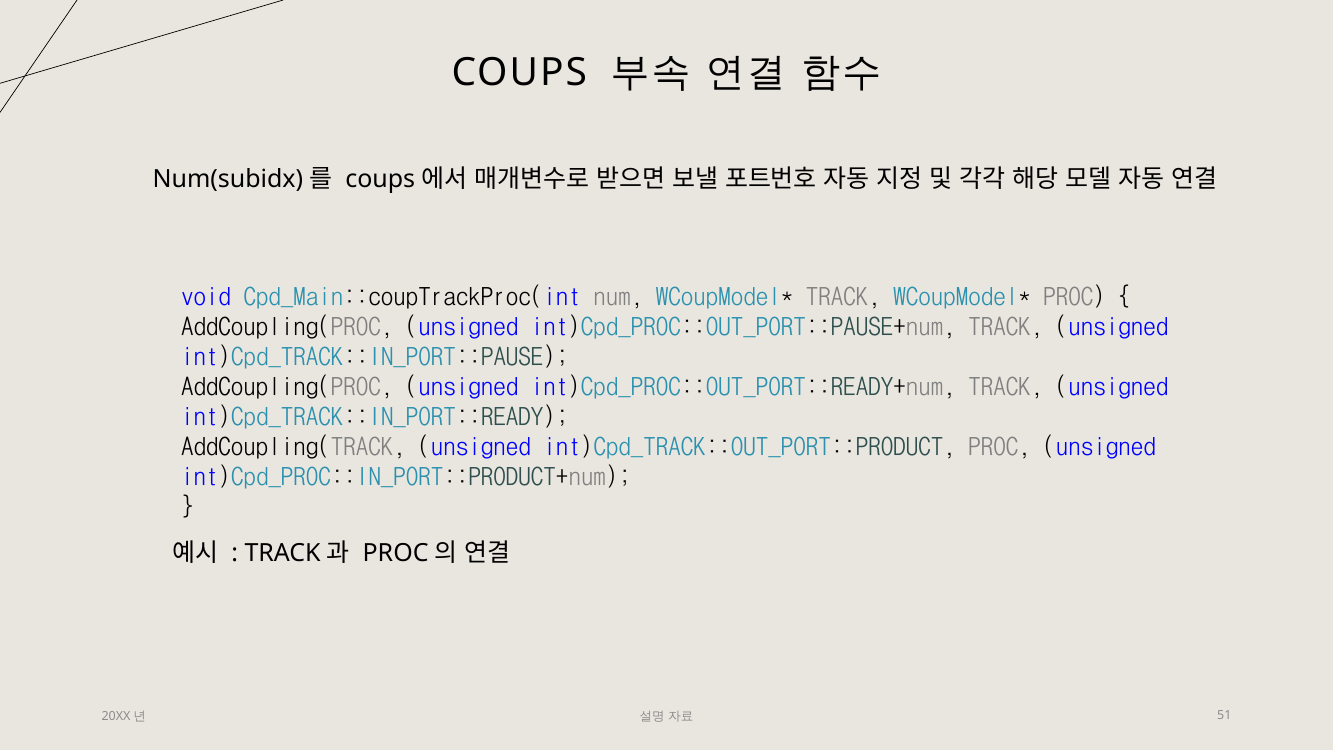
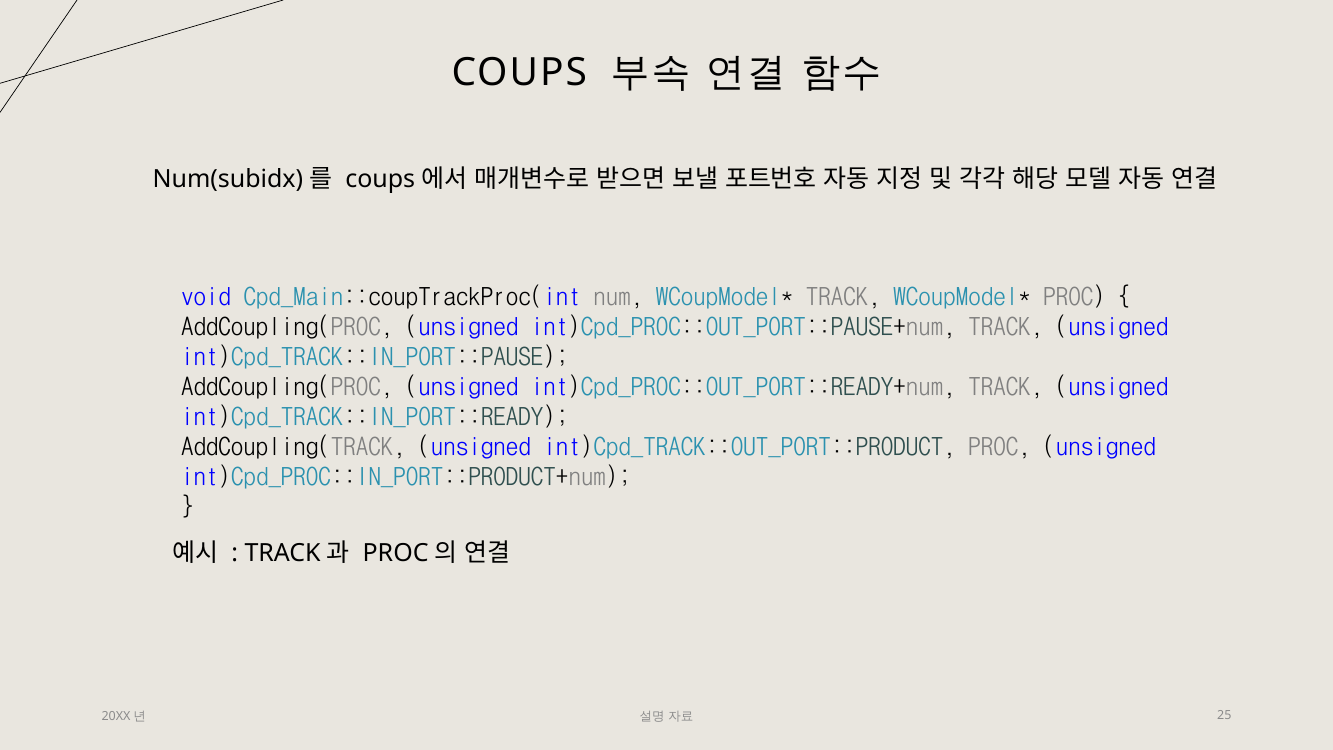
51: 51 -> 25 (1224, 715)
